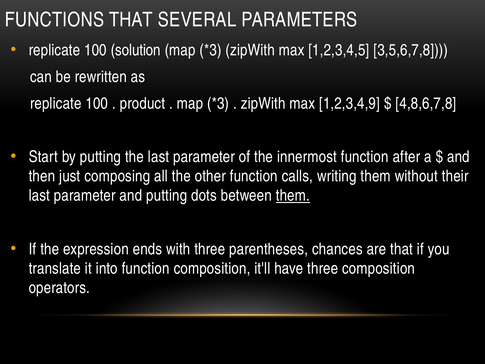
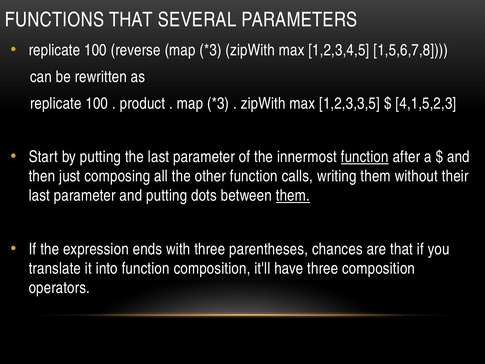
solution: solution -> reverse (136, 50)
3,5,6,7,8: 3,5,6,7,8 -> 1,5,6,7,8 (411, 50)
1,2,3,4,9: 1,2,3,4,9 -> 1,2,3,3,5 (350, 103)
4,8,6,7,8: 4,8,6,7,8 -> 4,1,5,2,3 (426, 103)
function underline: none -> present (365, 157)
